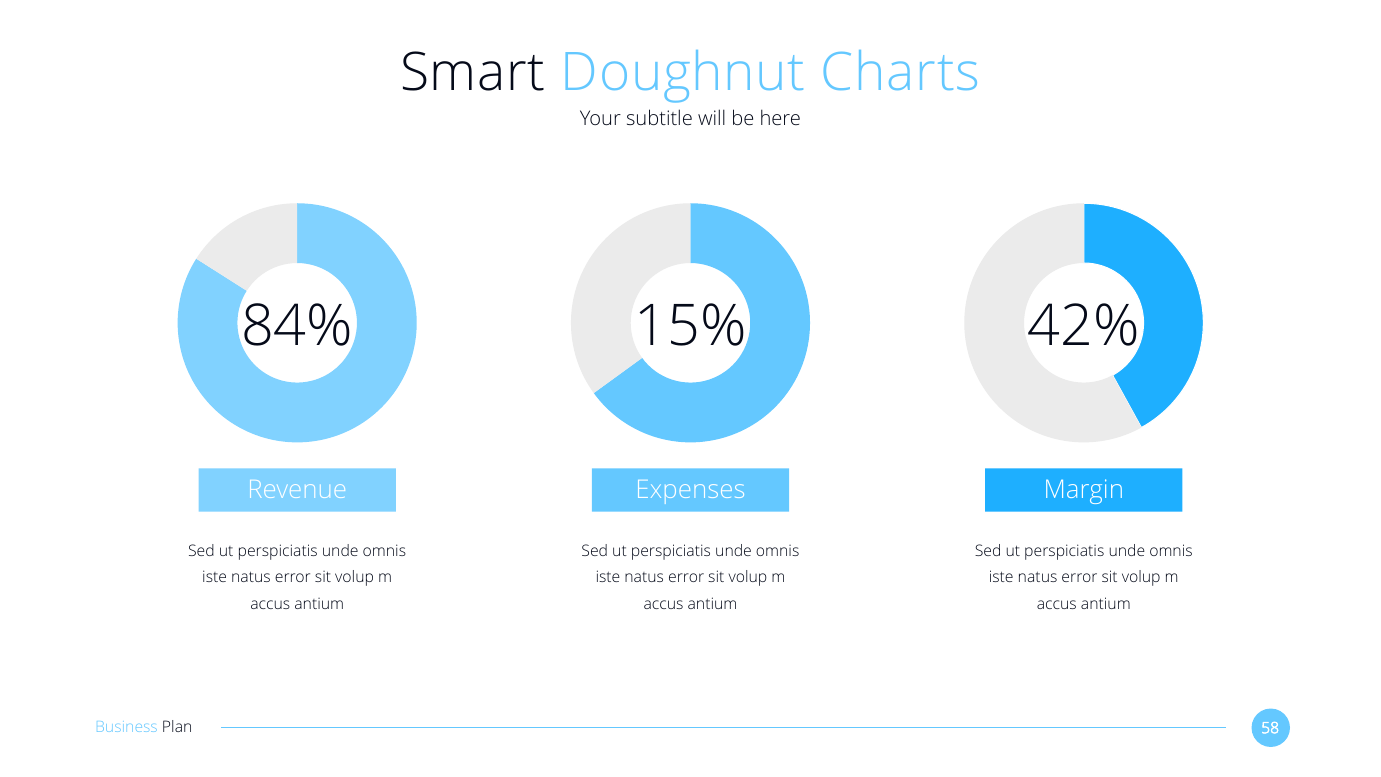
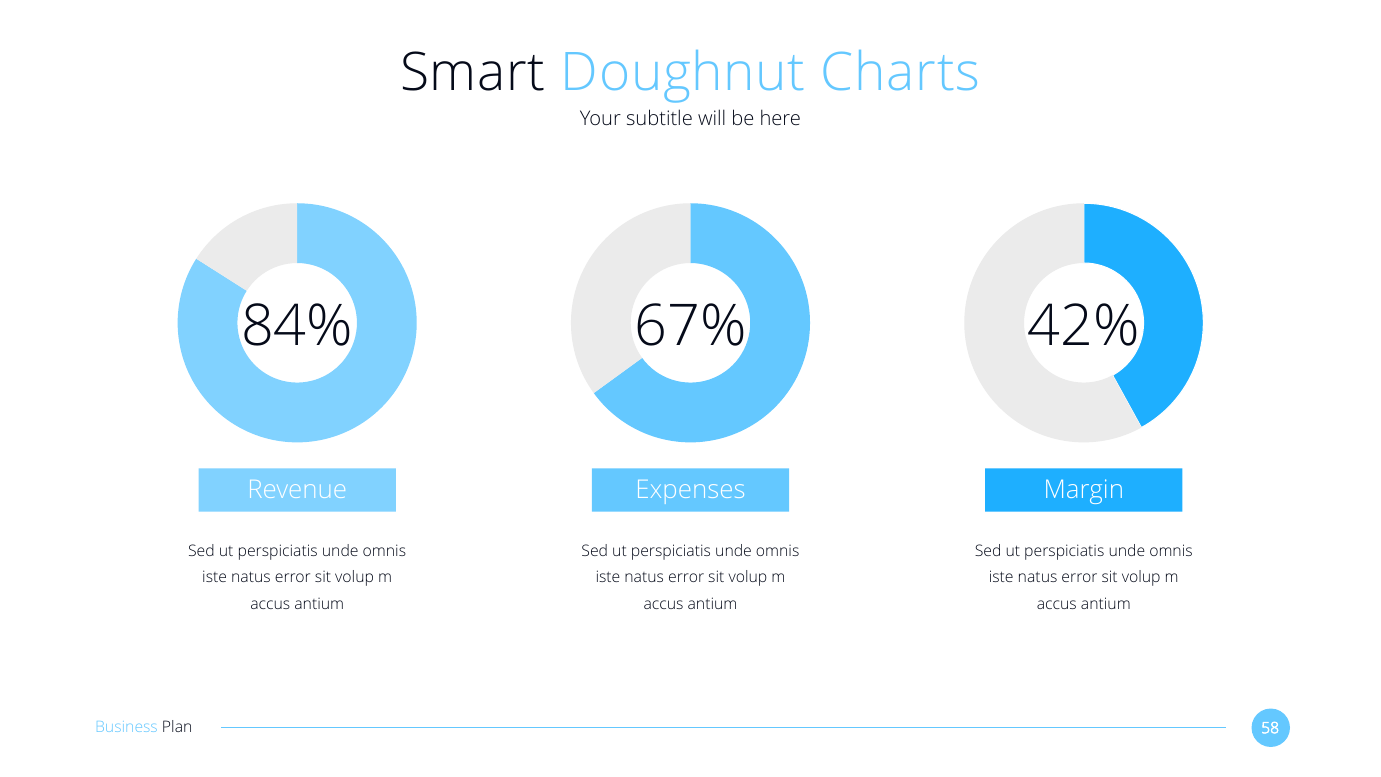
15%: 15% -> 67% (690, 326)
